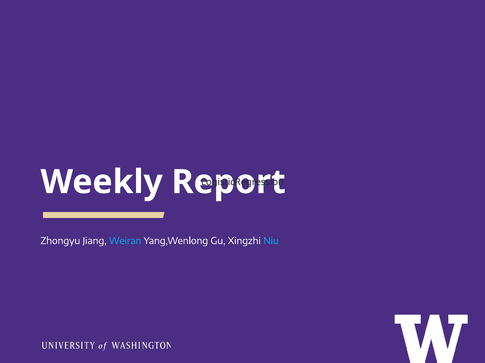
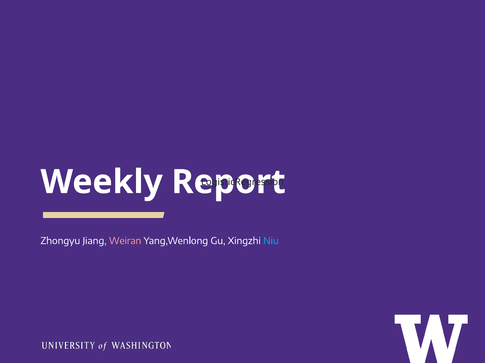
Weiran colour: light blue -> pink (125, 241)
